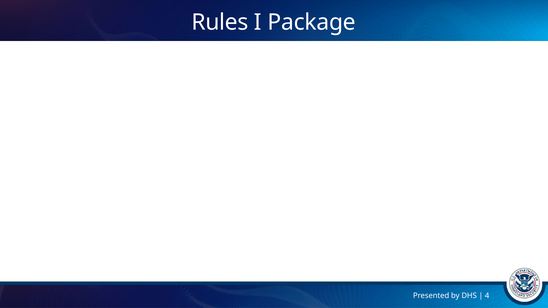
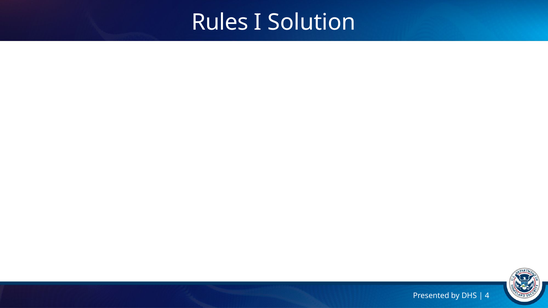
Package: Package -> Solution (312, 22)
